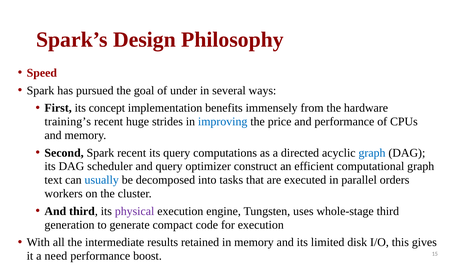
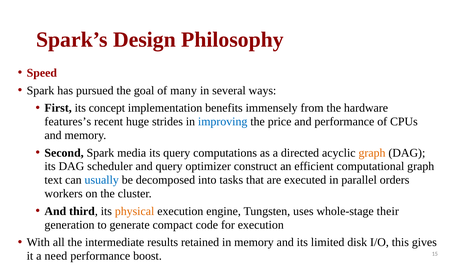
under: under -> many (184, 91)
training’s: training’s -> features’s (68, 122)
Spark recent: recent -> media (132, 153)
graph colour: blue -> orange (372, 153)
physical colour: purple -> orange (135, 212)
whole-stage third: third -> their (388, 212)
